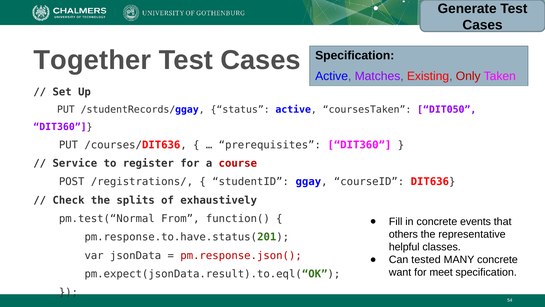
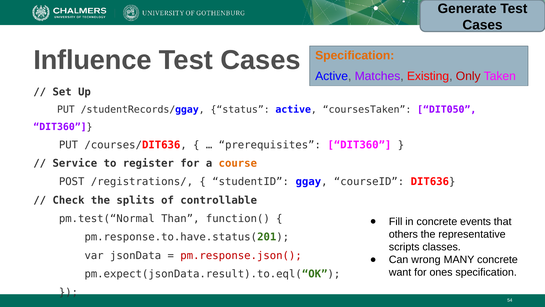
Together: Together -> Influence (92, 60)
Specification colour: black -> orange (355, 55)
course colour: red -> orange (238, 163)
exhaustively: exhaustively -> controllable (219, 200)
From: From -> Than (180, 218)
helpful: helpful -> scripts (404, 247)
tested: tested -> wrong (426, 259)
meet: meet -> ones (441, 272)
